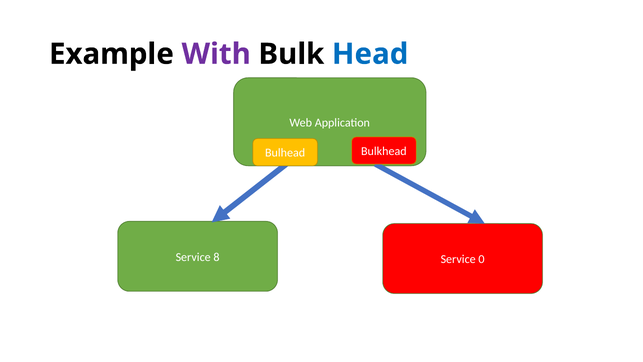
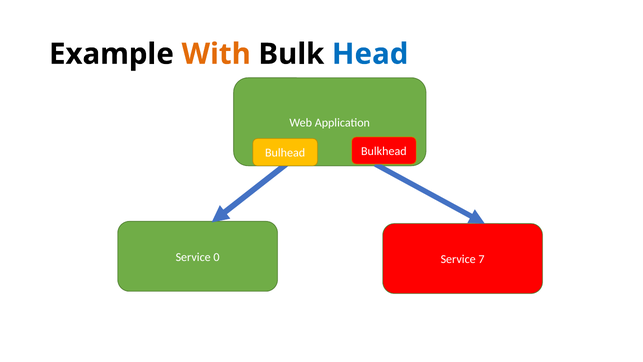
With colour: purple -> orange (216, 54)
8: 8 -> 0 (216, 257)
0: 0 -> 7 (481, 259)
